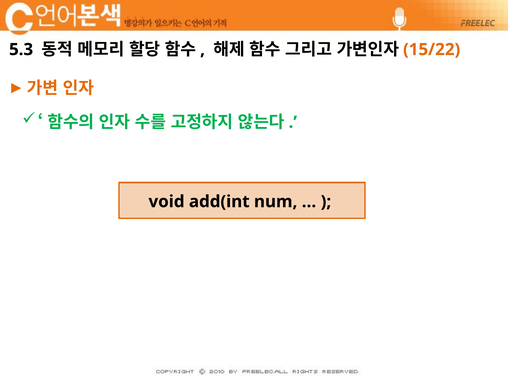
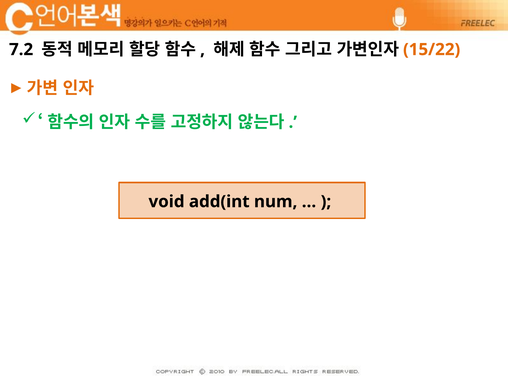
5.3: 5.3 -> 7.2 (21, 50)
